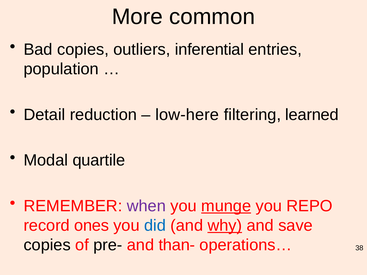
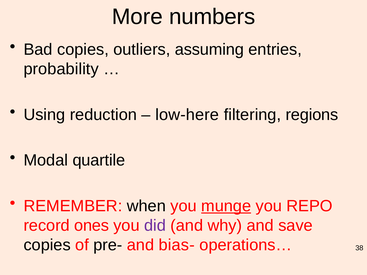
common: common -> numbers (212, 17)
inferential: inferential -> assuming (209, 49)
population: population -> probability (61, 69)
Detail: Detail -> Using (44, 115)
learned: learned -> regions (312, 115)
when colour: purple -> black (146, 206)
did colour: blue -> purple (155, 226)
why underline: present -> none (225, 226)
than-: than- -> bias- (177, 245)
